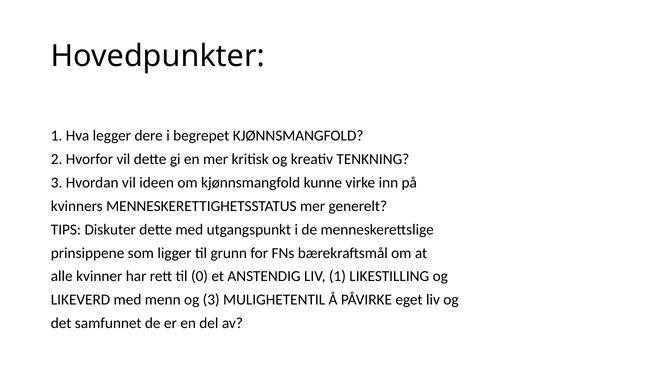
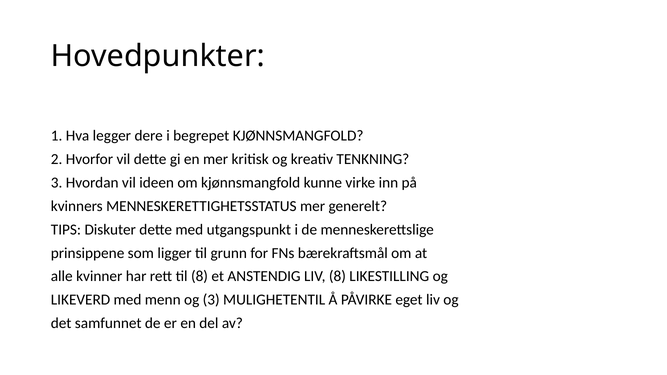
til 0: 0 -> 8 (200, 277)
LIV 1: 1 -> 8 (337, 277)
